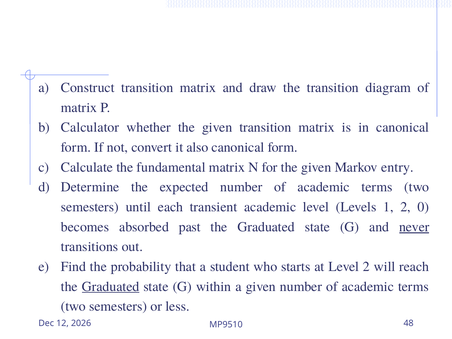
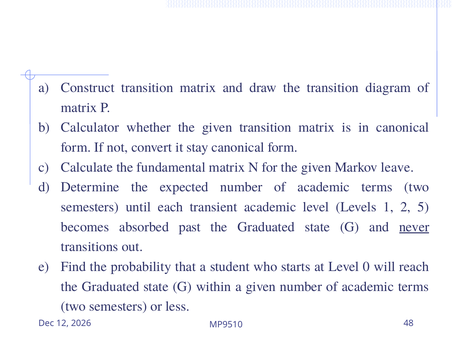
also: also -> stay (197, 147)
entry: entry -> leave (397, 167)
0: 0 -> 5 (423, 207)
Level 2: 2 -> 0 (366, 267)
Graduated underline: present -> none (111, 286)
